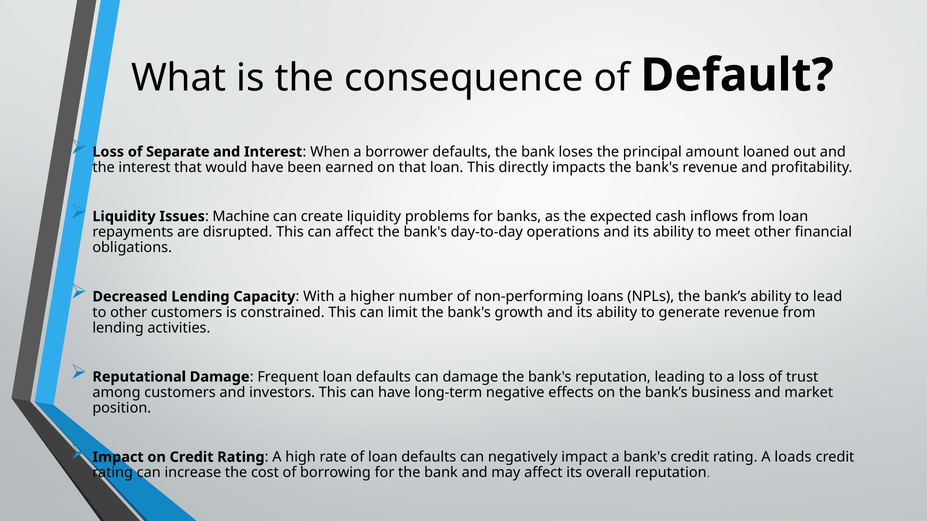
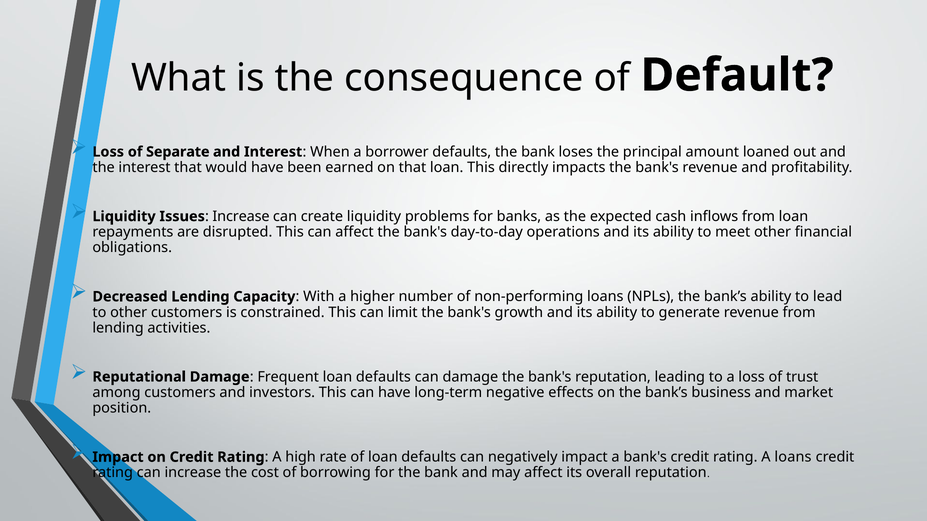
Issues Machine: Machine -> Increase (241, 217)
A loads: loads -> loans (793, 457)
